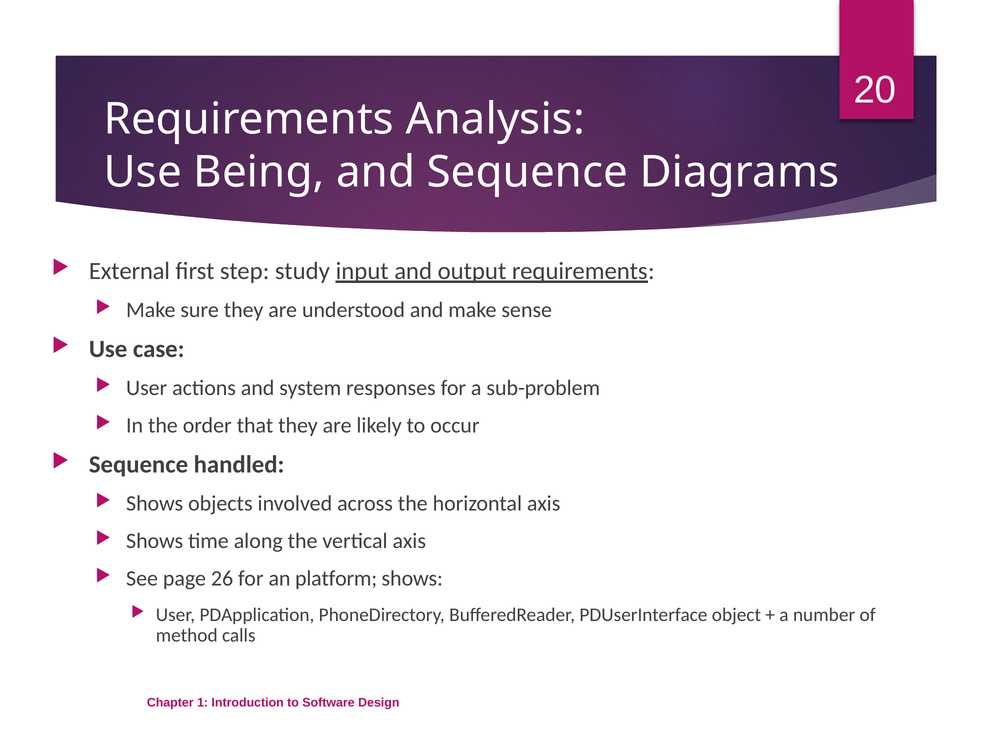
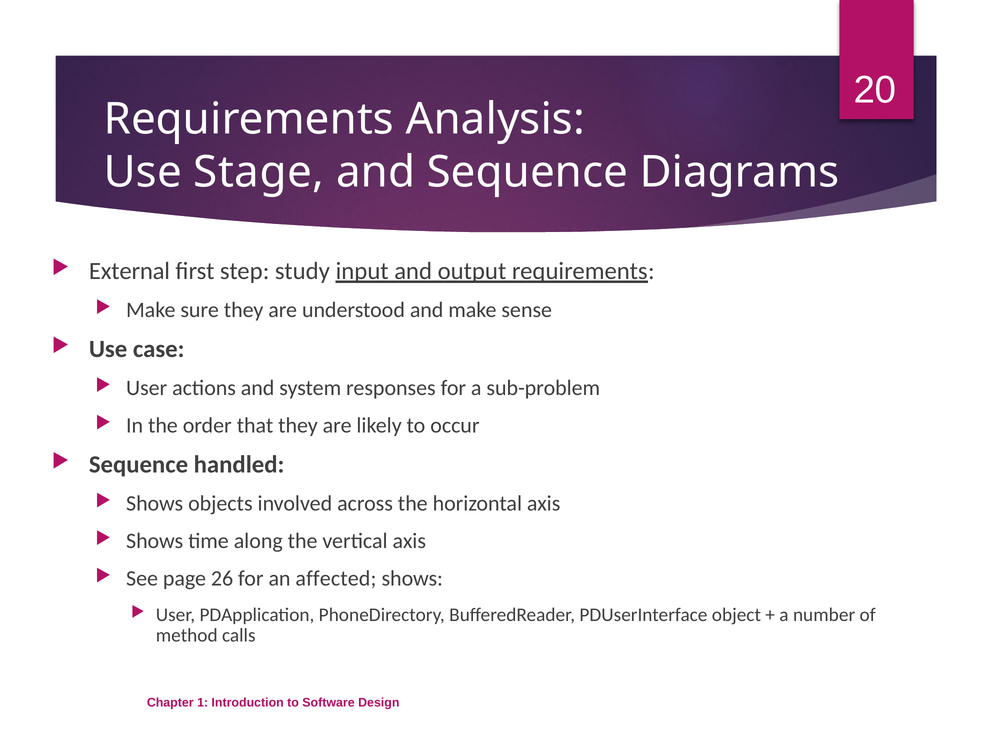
Being: Being -> Stage (259, 172)
platform: platform -> affected (336, 579)
